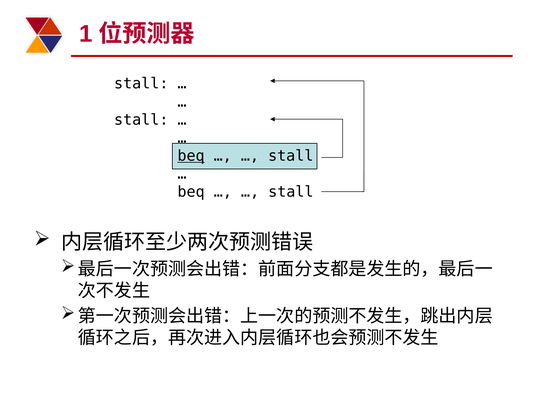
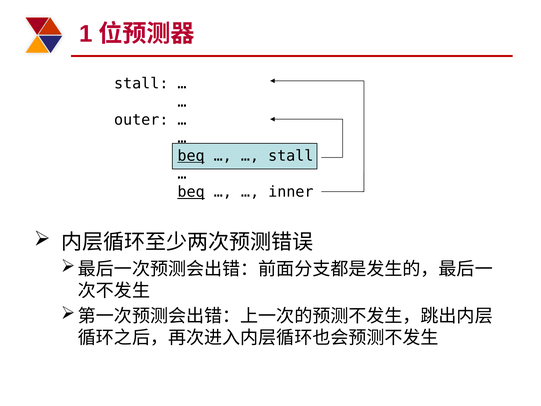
stall: stall -> outer (141, 120)
beq underline: none -> present (191, 192)
stall: stall -> inner (291, 192)
